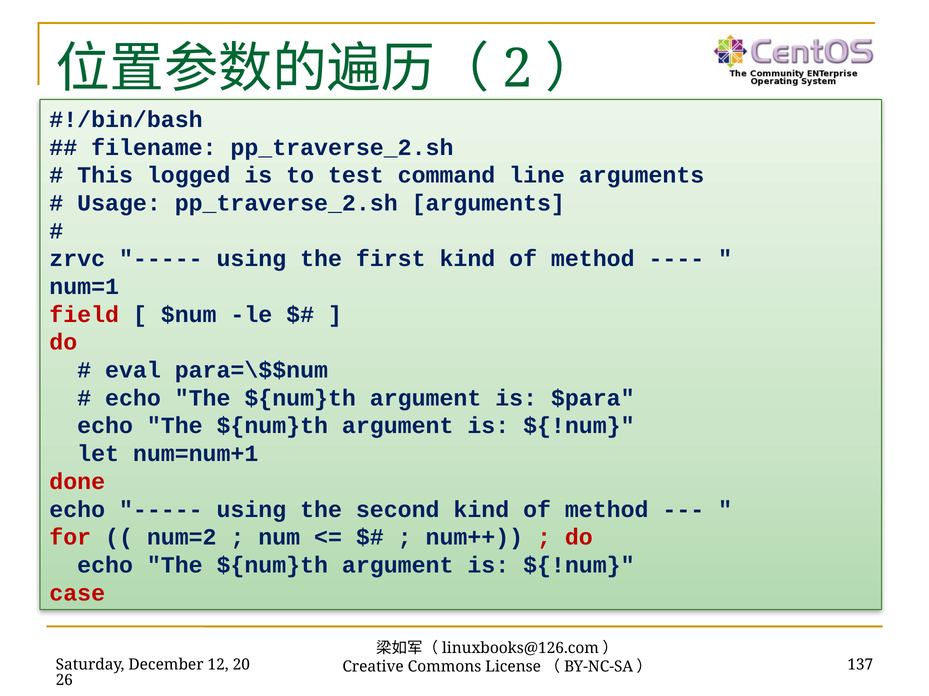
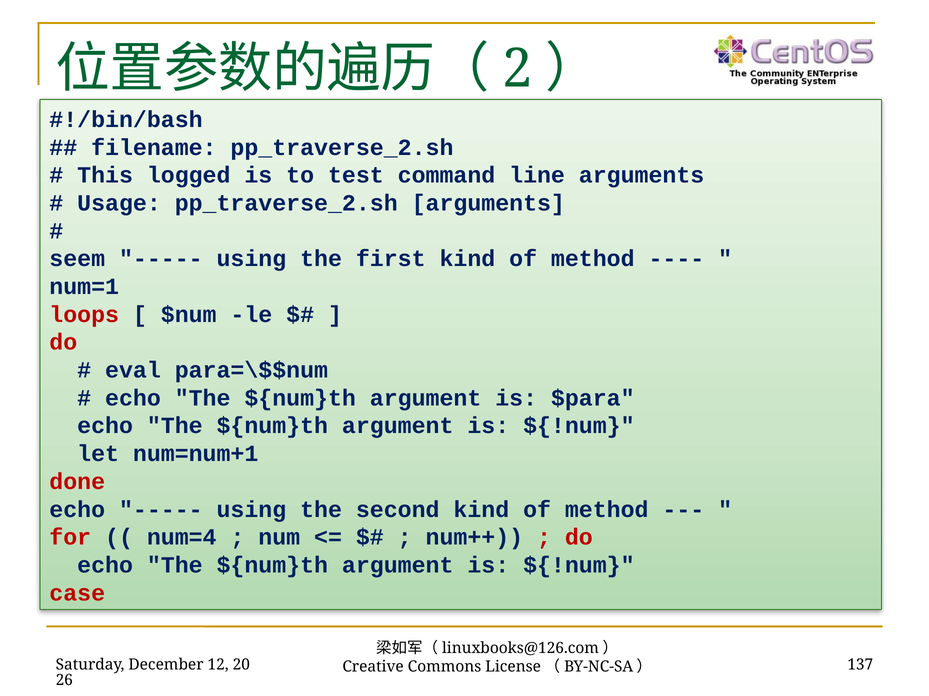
zrvc: zrvc -> seem (77, 259)
field: field -> loops (84, 315)
num=2: num=2 -> num=4 (182, 538)
